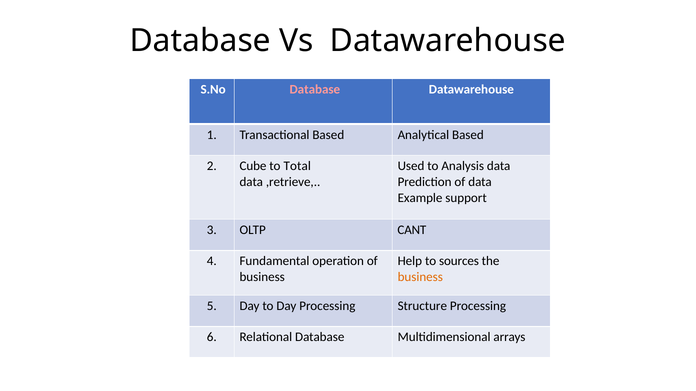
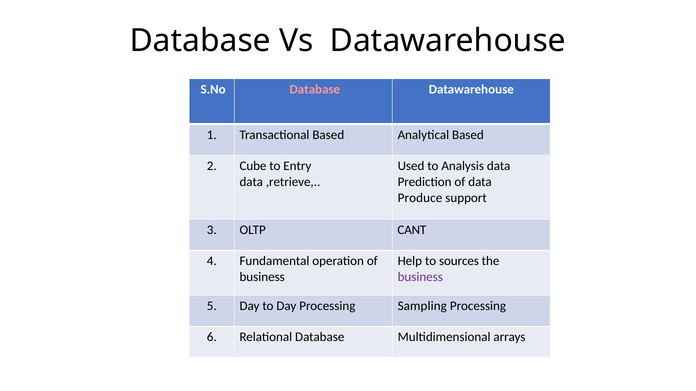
Total: Total -> Entry (297, 166)
Example: Example -> Produce (420, 198)
business colour: orange -> purple (420, 277)
Structure: Structure -> Sampling (422, 306)
